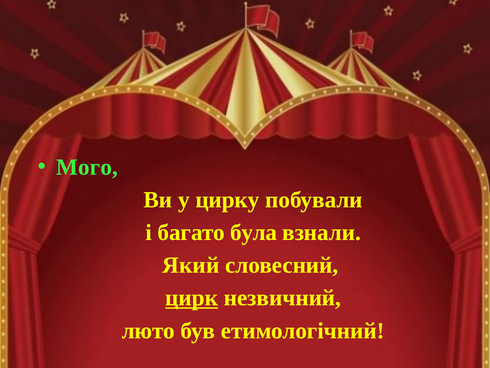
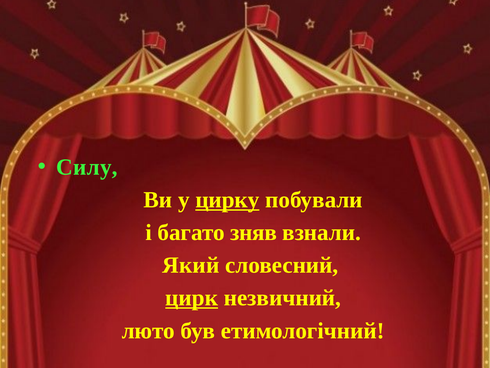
Мого: Мого -> Силу (87, 167)
цирку underline: none -> present (227, 200)
була: була -> зняв (254, 232)
